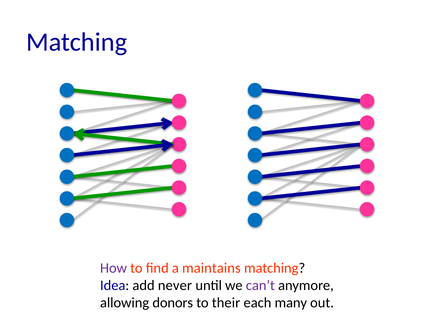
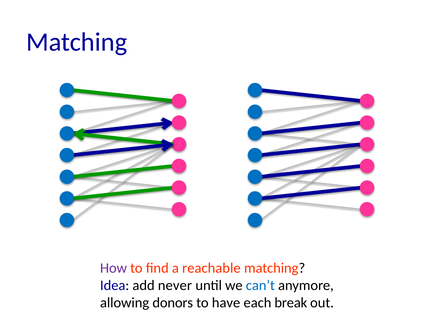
maintains: maintains -> reachable (211, 269)
can’t colour: purple -> blue (260, 286)
their: their -> have (226, 303)
many: many -> break (291, 303)
